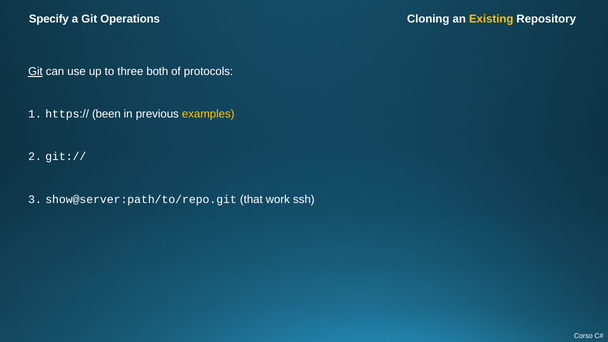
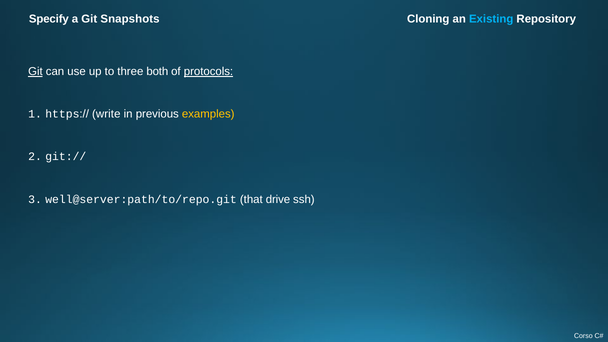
Operations: Operations -> Snapshots (130, 19)
Existing colour: yellow -> light blue (491, 19)
protocols underline: none -> present (208, 72)
been: been -> write (106, 114)
show@server:path/to/repo.git: show@server:path/to/repo.git -> well@server:path/to/repo.git (141, 199)
work: work -> drive (278, 199)
